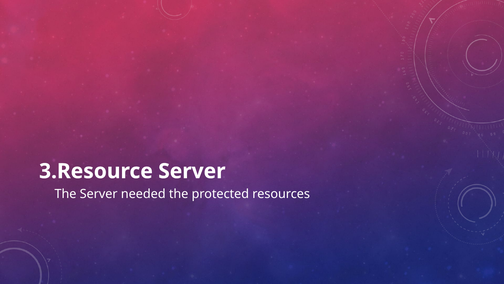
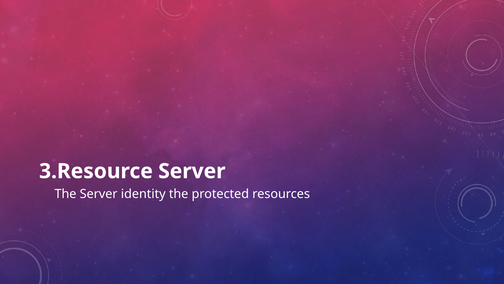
needed: needed -> identity (143, 194)
